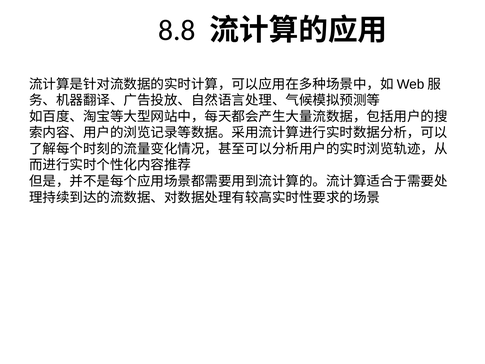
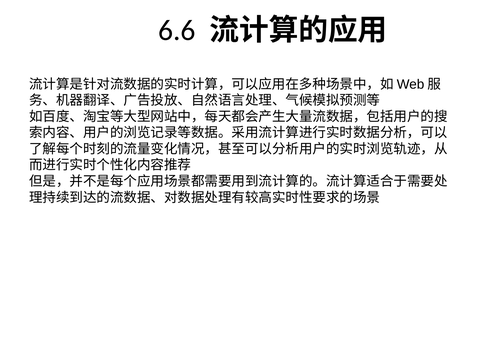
8.8: 8.8 -> 6.6 (177, 30)
